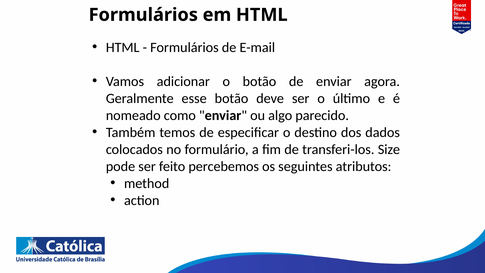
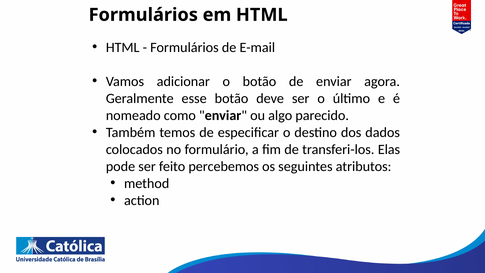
Size: Size -> Elas (389, 149)
